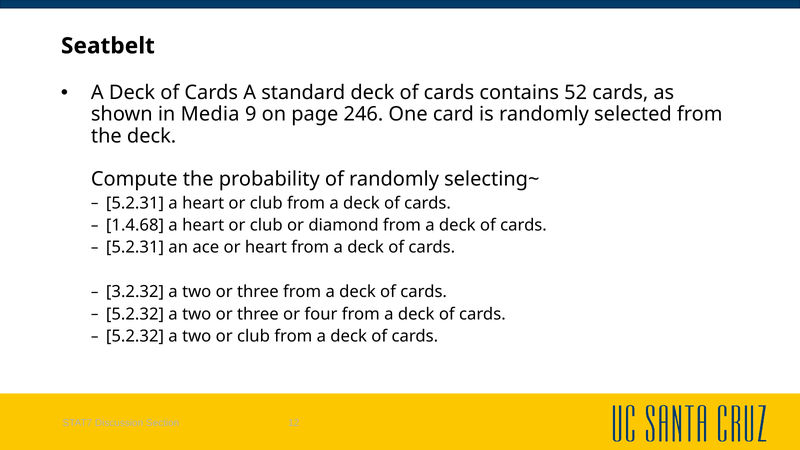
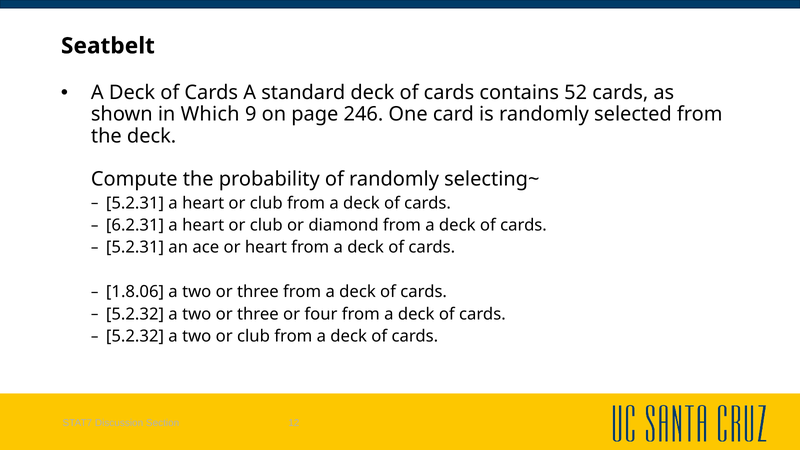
Media: Media -> Which (210, 114)
1.4.68: 1.4.68 -> 6.2.31 (135, 225)
3.2.32: 3.2.32 -> 1.8.06 (135, 292)
